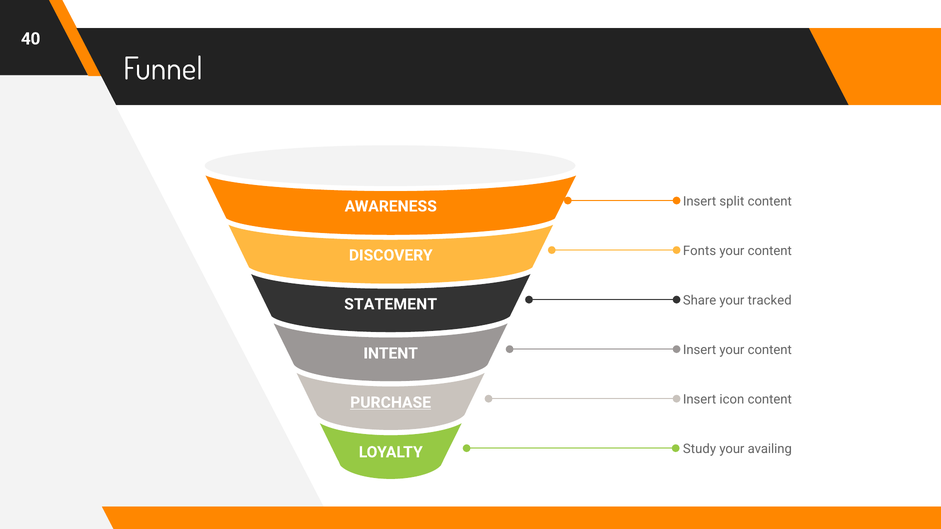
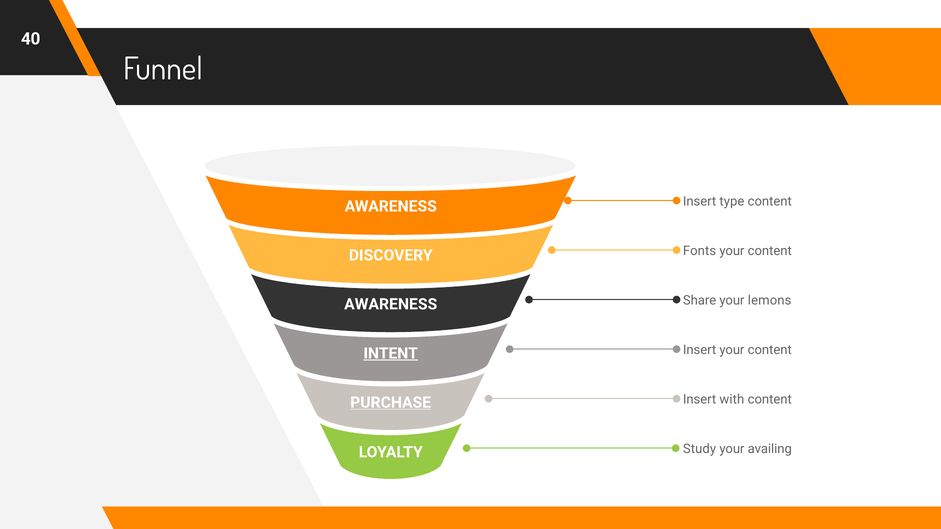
split: split -> type (732, 202)
tracked: tracked -> lemons (770, 301)
STATEMENT: STATEMENT -> AWARENESS (391, 304)
INTENT underline: none -> present (391, 354)
icon: icon -> with (732, 400)
